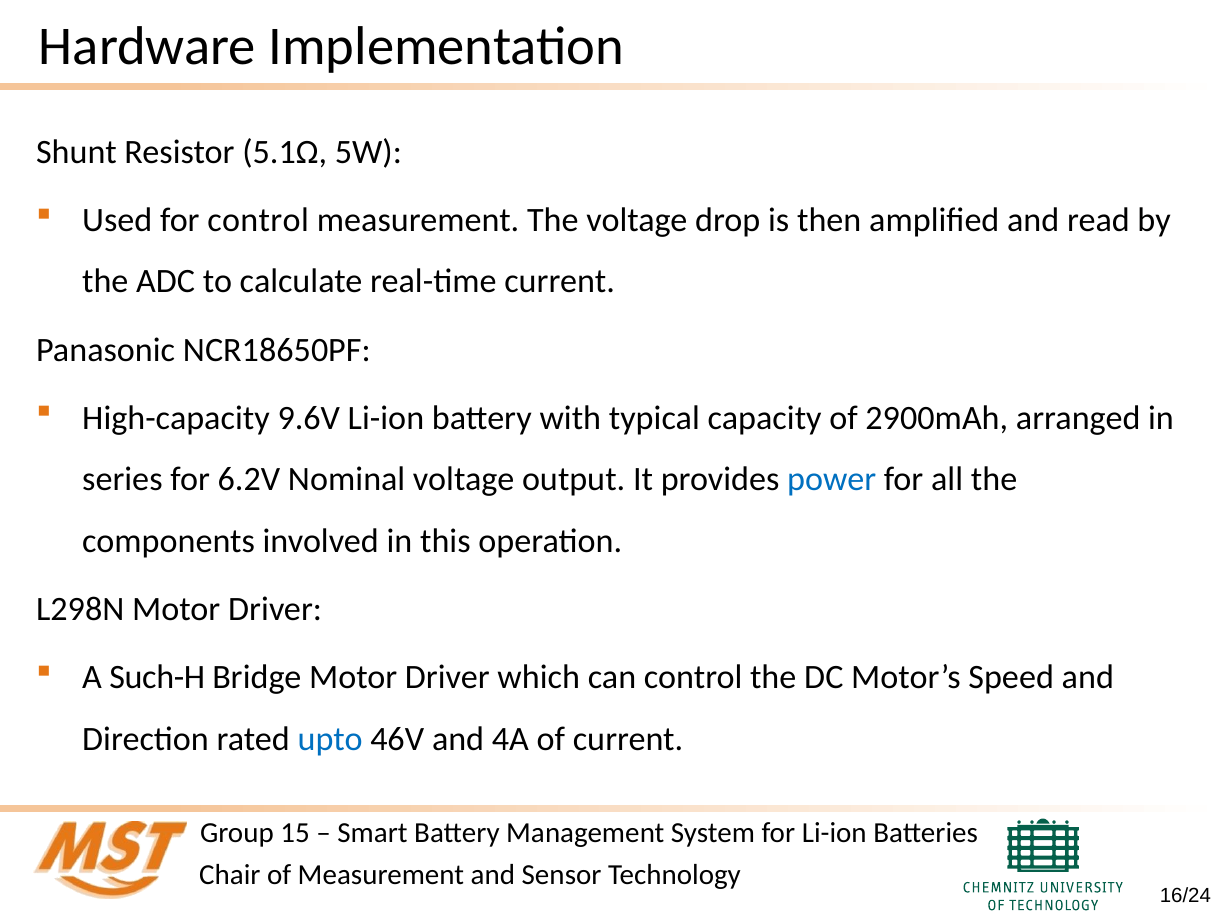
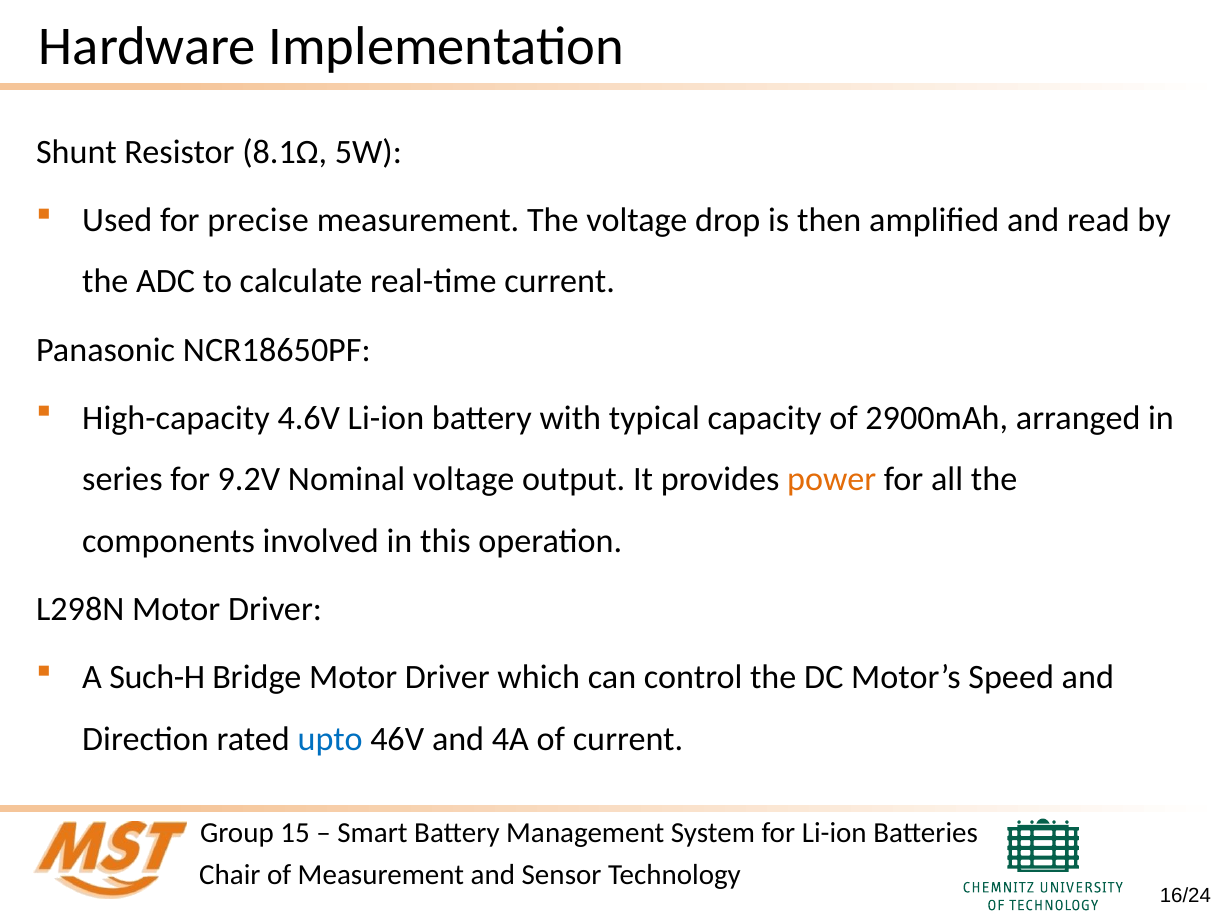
5.1Ω: 5.1Ω -> 8.1Ω (285, 152)
for control: control -> precise (258, 220)
9.6V: 9.6V -> 4.6V (309, 418)
6.2V: 6.2V -> 9.2V (249, 480)
power colour: blue -> orange (832, 480)
